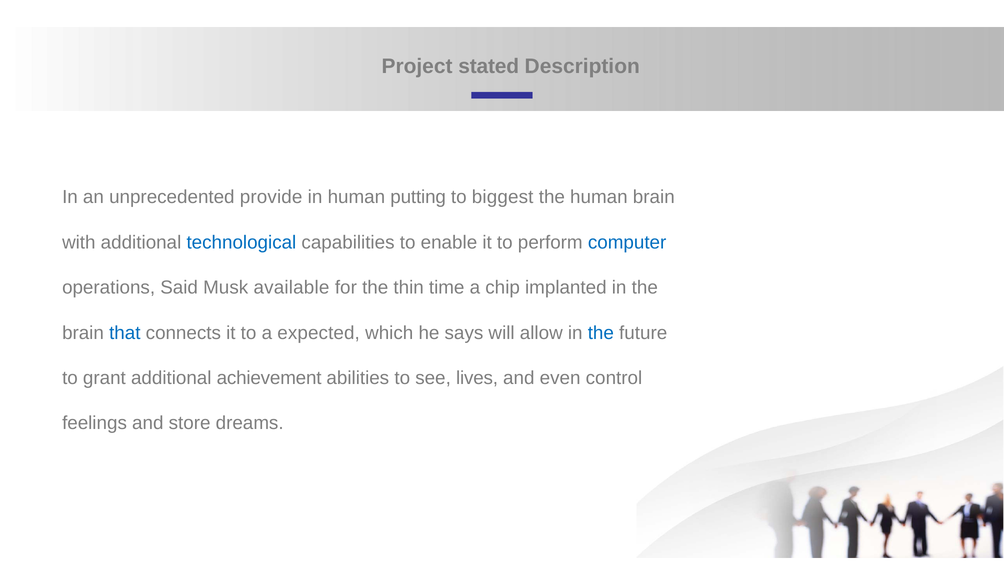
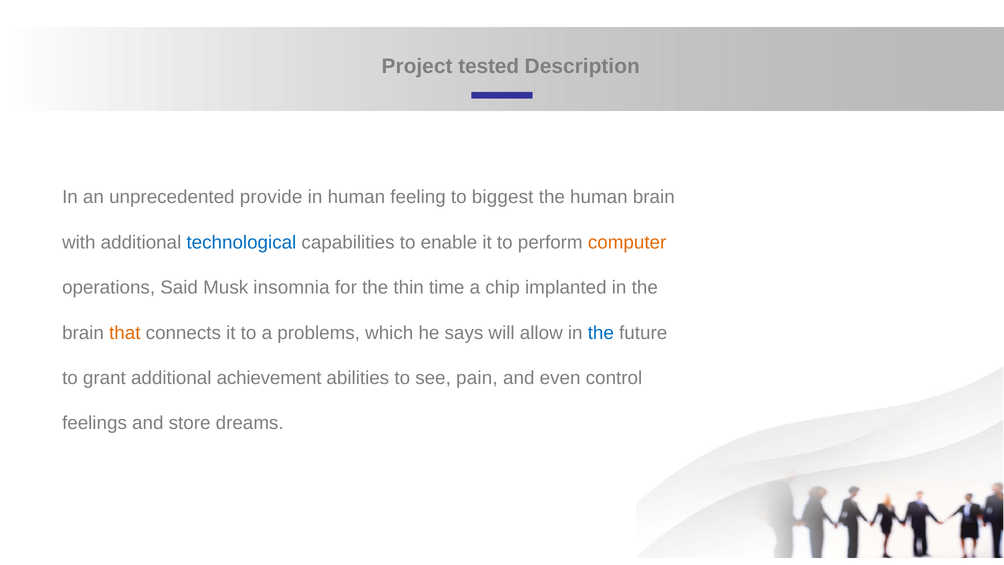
stated: stated -> tested (489, 67)
putting: putting -> feeling (418, 197)
computer colour: blue -> orange (627, 242)
available: available -> insomnia (291, 287)
that colour: blue -> orange (125, 333)
expected: expected -> problems (319, 333)
lives: lives -> pain (477, 378)
